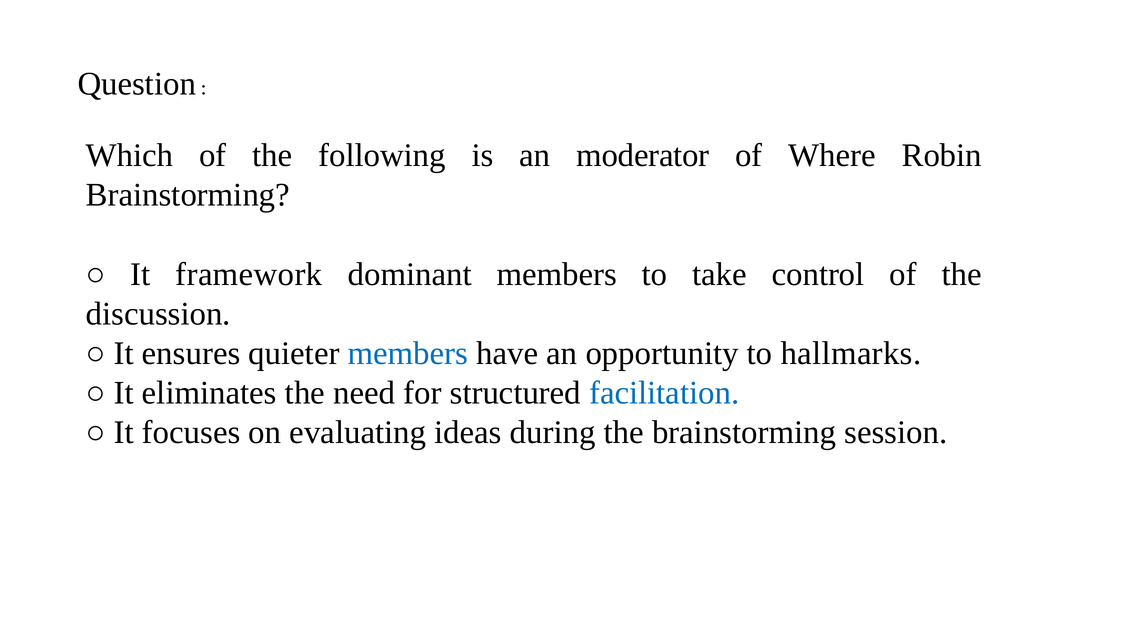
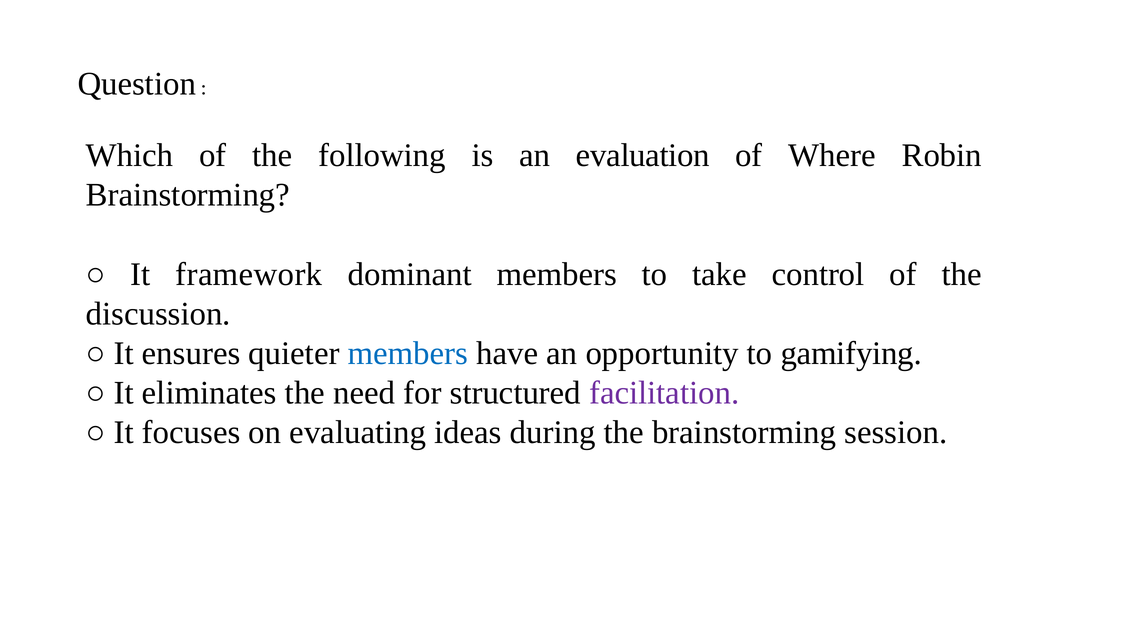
moderator: moderator -> evaluation (643, 155)
hallmarks: hallmarks -> gamifying (851, 353)
facilitation colour: blue -> purple (664, 392)
